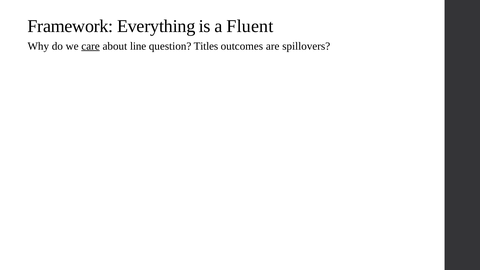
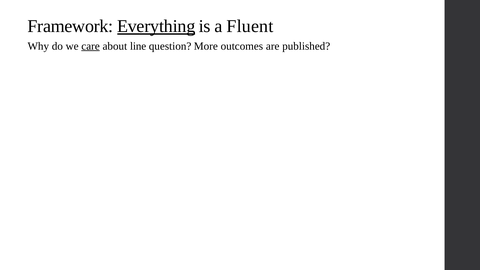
Everything underline: none -> present (156, 26)
Titles: Titles -> More (206, 46)
spillovers: spillovers -> published (306, 46)
